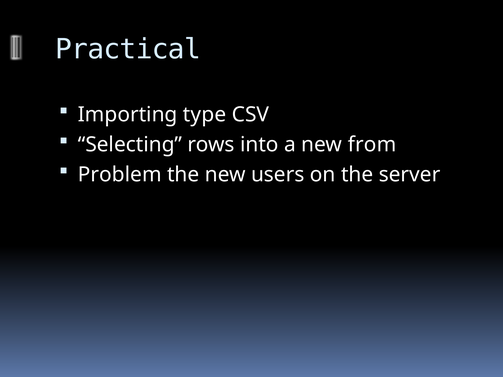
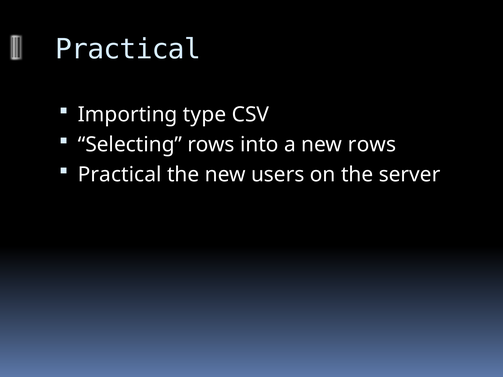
new from: from -> rows (372, 145)
Problem: Problem -> Practical (120, 175)
